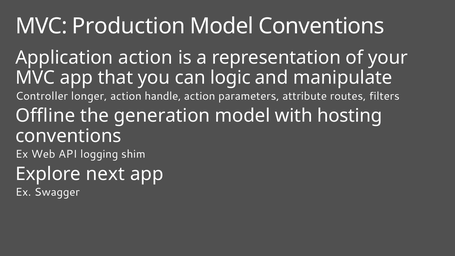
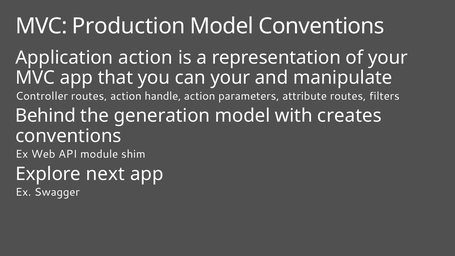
can logic: logic -> your (230, 78)
Controller longer: longer -> routes (89, 96)
Offline: Offline -> Behind (46, 116)
hosting: hosting -> creates (350, 116)
logging: logging -> module (99, 154)
